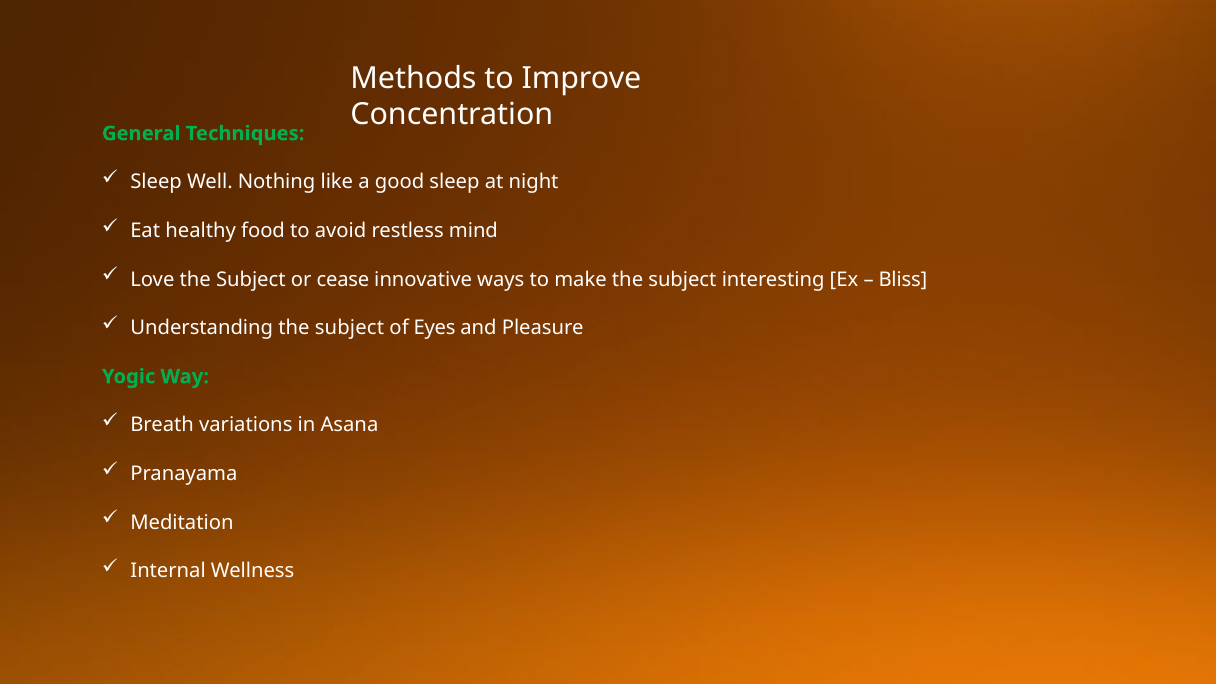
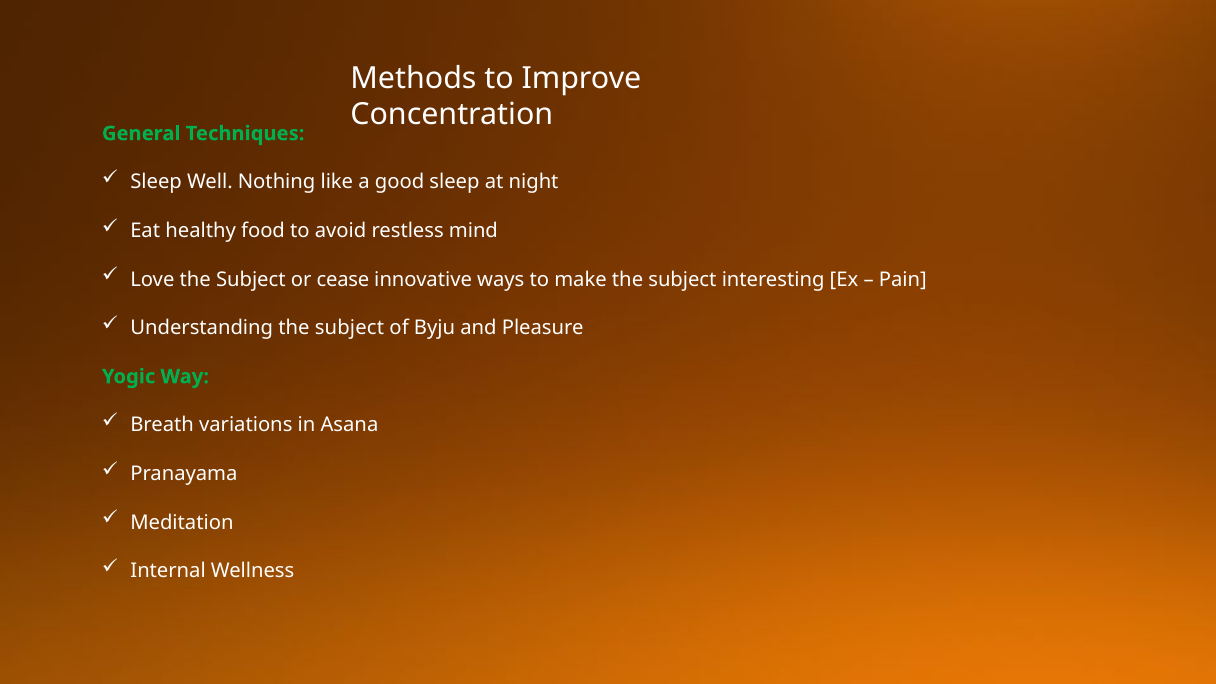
Bliss: Bliss -> Pain (903, 279)
Eyes: Eyes -> Byju (435, 328)
